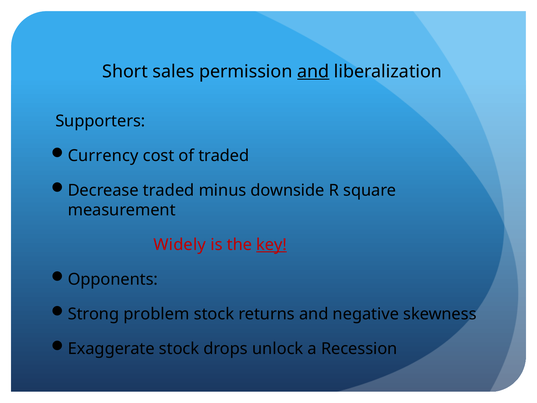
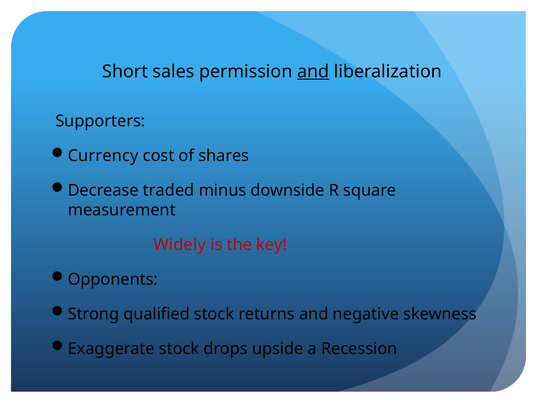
of traded: traded -> shares (224, 156)
key underline: present -> none (272, 245)
problem: problem -> qualified (157, 314)
unlock: unlock -> upside (278, 348)
